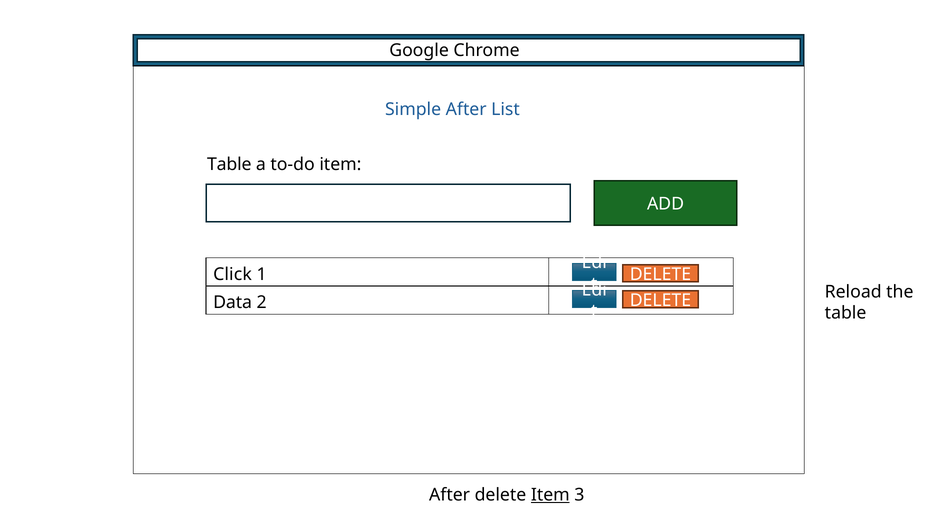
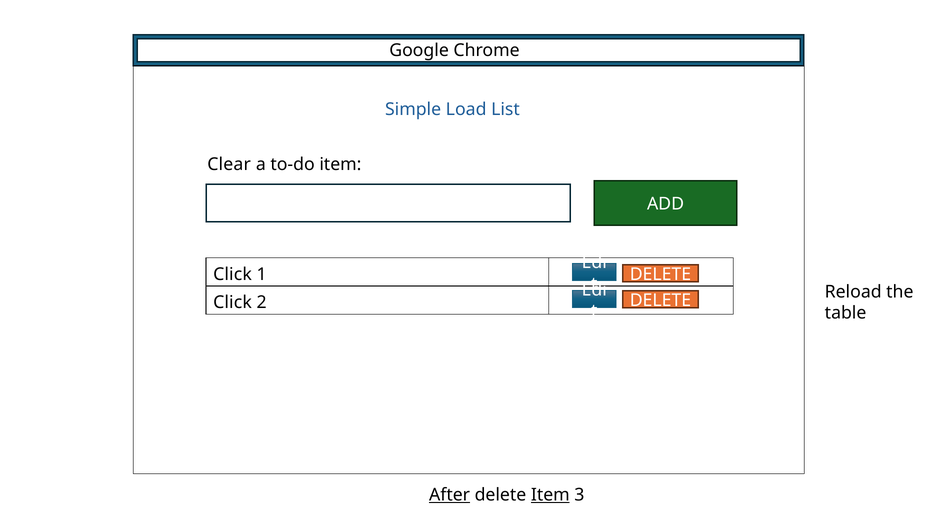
Simple After: After -> Load (466, 110)
Table: Table -> Clear (229, 164)
Data: Data -> Click (232, 303)
After underline: none -> present (450, 495)
